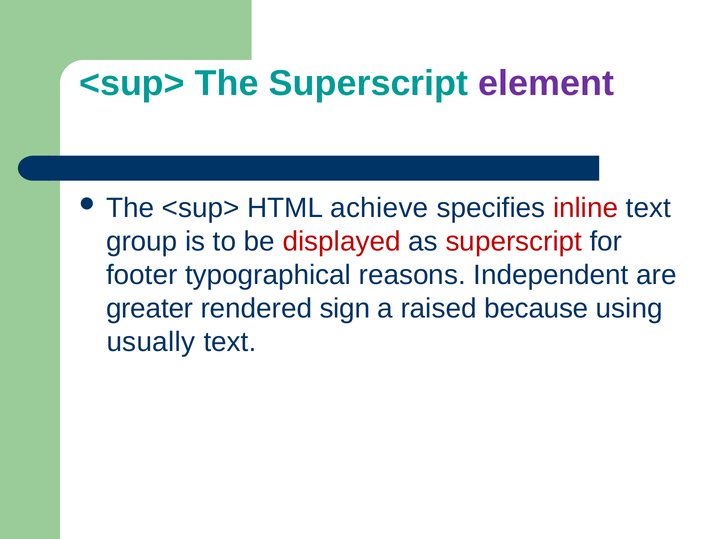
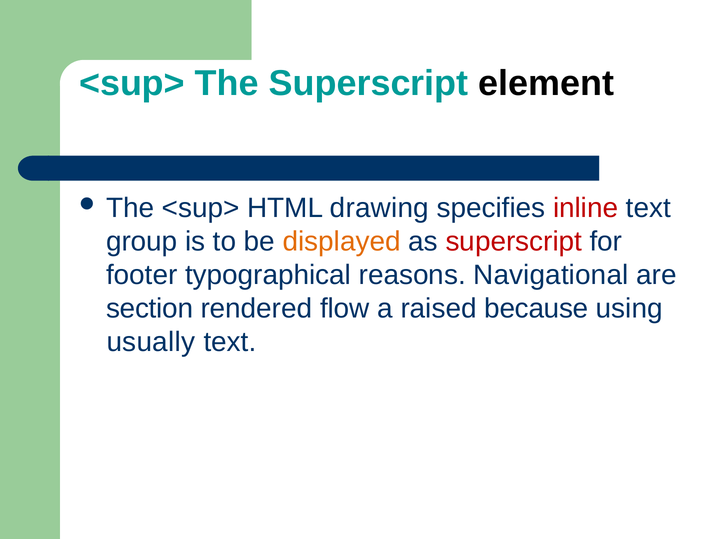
element colour: purple -> black (546, 83)
achieve: achieve -> drawing (379, 208)
displayed colour: red -> orange (342, 242)
Independent: Independent -> Navigational (551, 275)
greater: greater -> section (150, 309)
sign: sign -> flow (345, 309)
